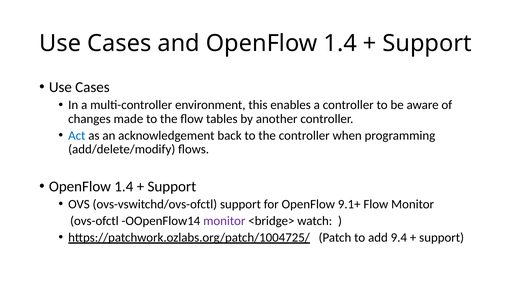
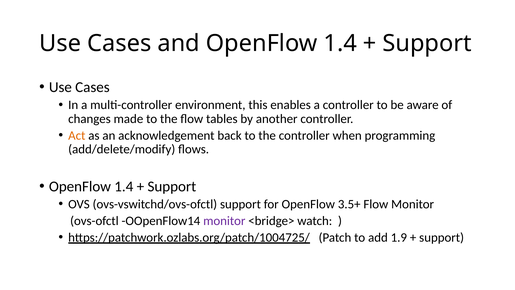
Act colour: blue -> orange (77, 135)
9.1+: 9.1+ -> 3.5+ (349, 204)
9.4: 9.4 -> 1.9 (399, 237)
